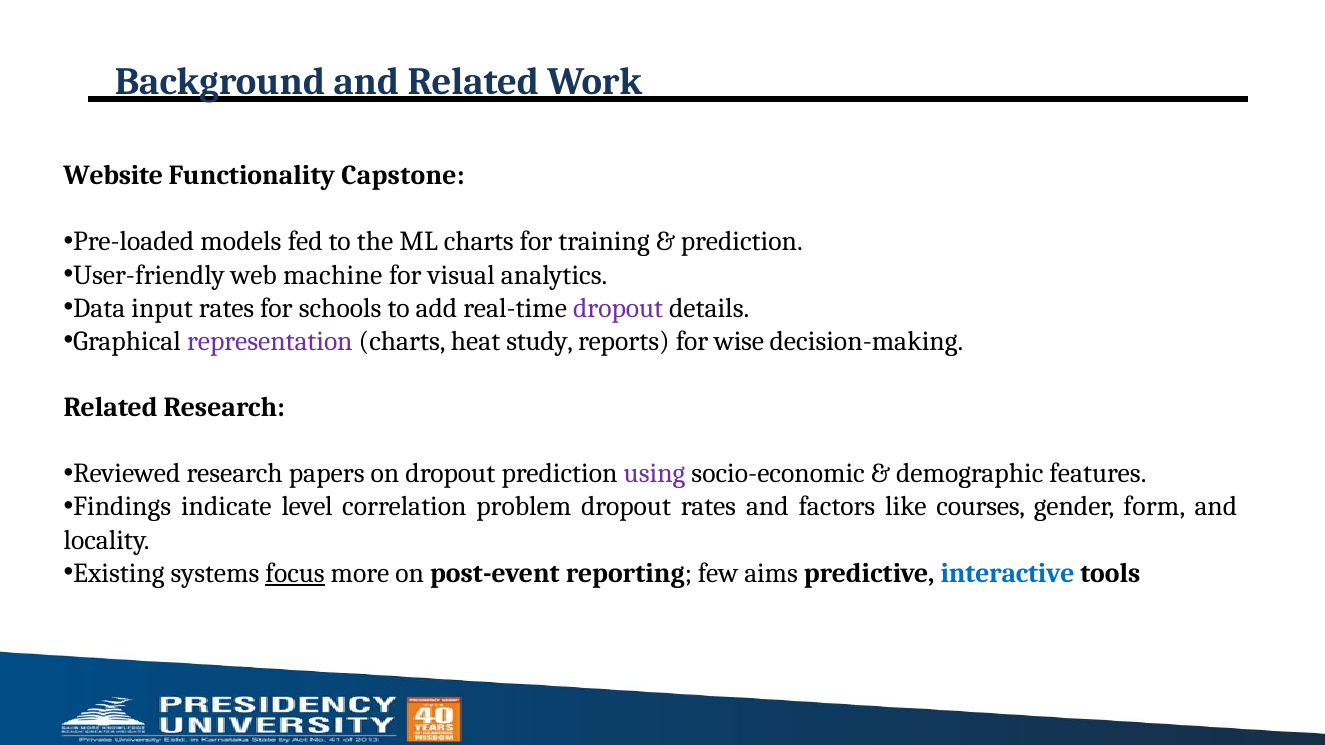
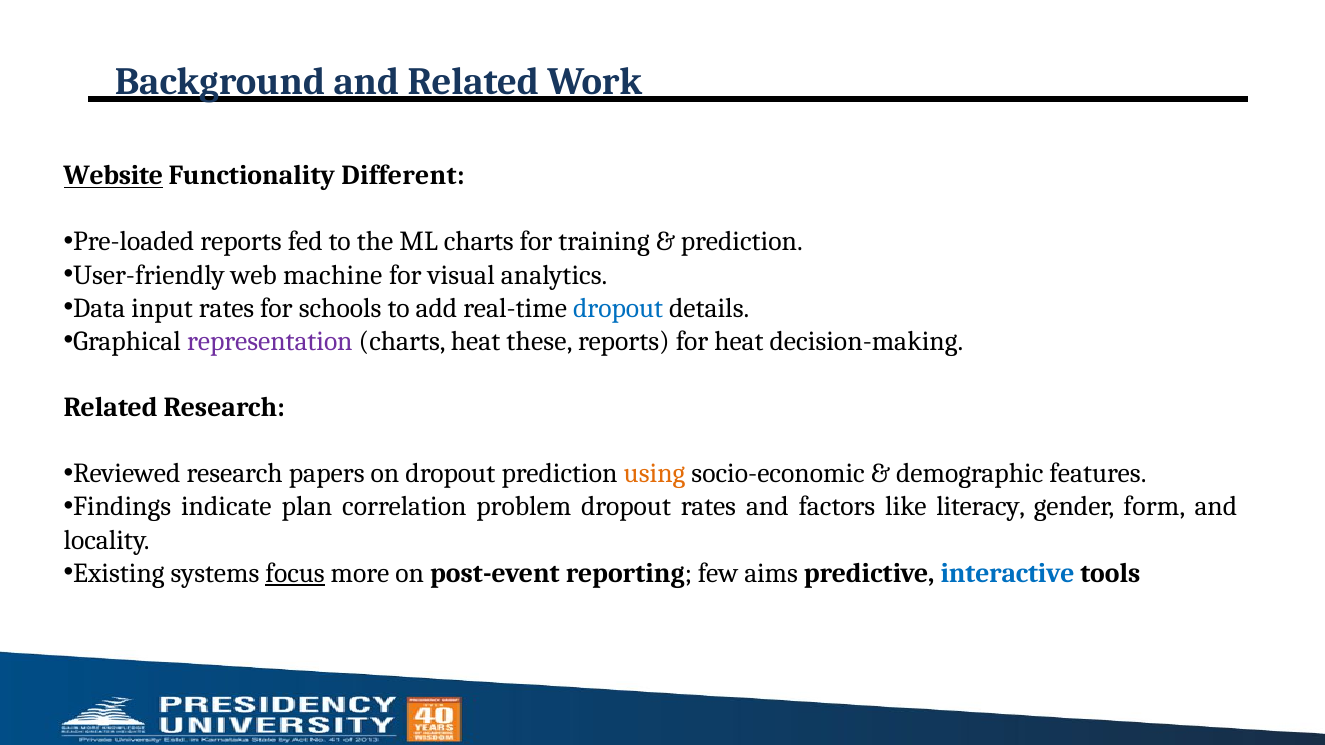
Website underline: none -> present (113, 176)
Capstone: Capstone -> Different (403, 176)
Pre-loaded models: models -> reports (241, 242)
dropout colour: purple -> blue (618, 308)
study: study -> these (539, 341)
for wise: wise -> heat (739, 341)
using colour: purple -> orange (655, 474)
level: level -> plan (307, 507)
courses: courses -> literacy (981, 507)
